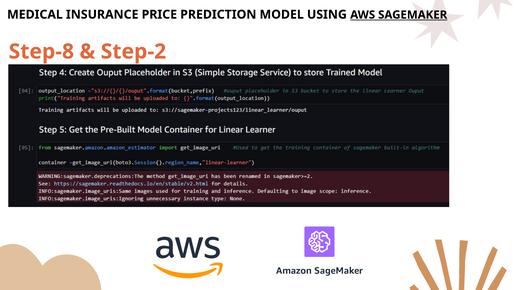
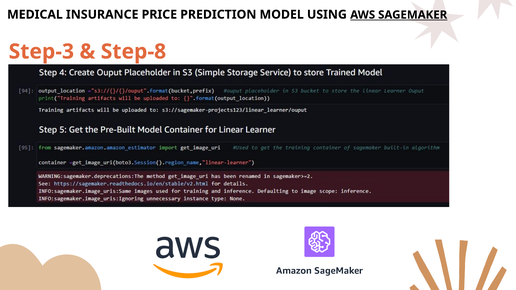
Step-8: Step-8 -> Step-3 (41, 52)
Step-2: Step-2 -> Step-8 (133, 52)
